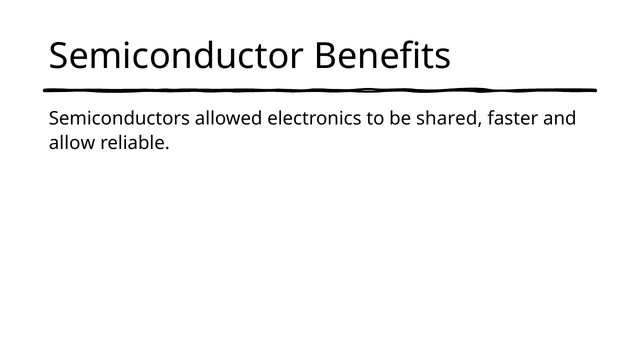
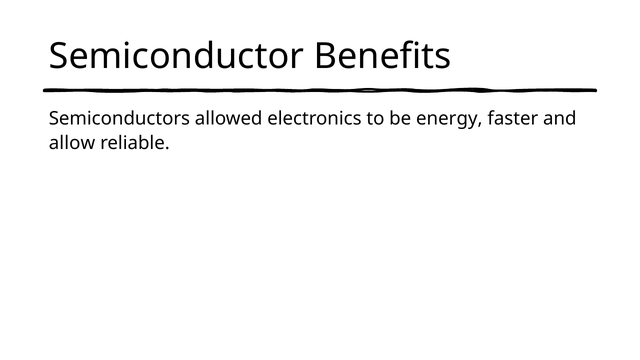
shared: shared -> energy (449, 118)
